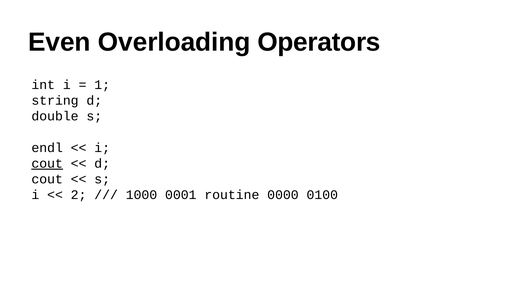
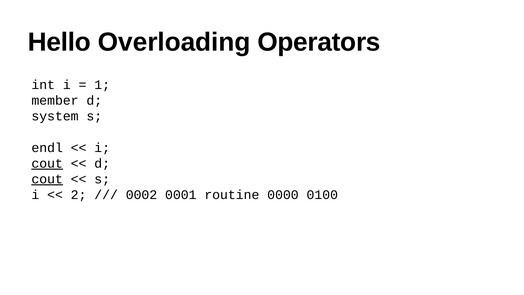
Even: Even -> Hello (59, 42)
string: string -> member (55, 100)
double: double -> system (55, 116)
cout underline: none -> present (47, 179)
1000: 1000 -> 0002 (141, 195)
